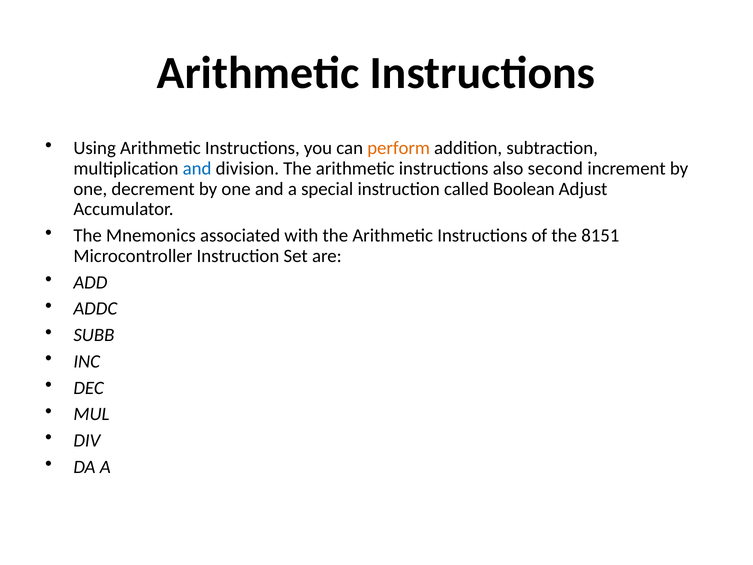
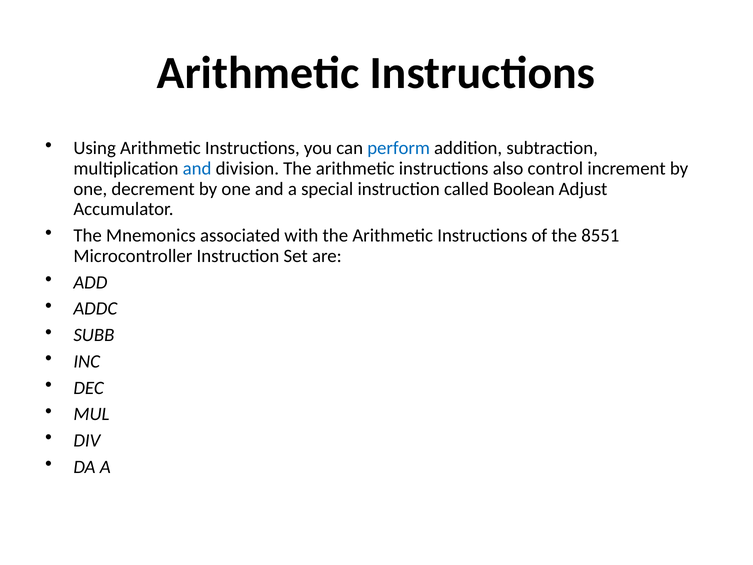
perform colour: orange -> blue (399, 148)
second: second -> control (555, 168)
8151: 8151 -> 8551 (600, 236)
